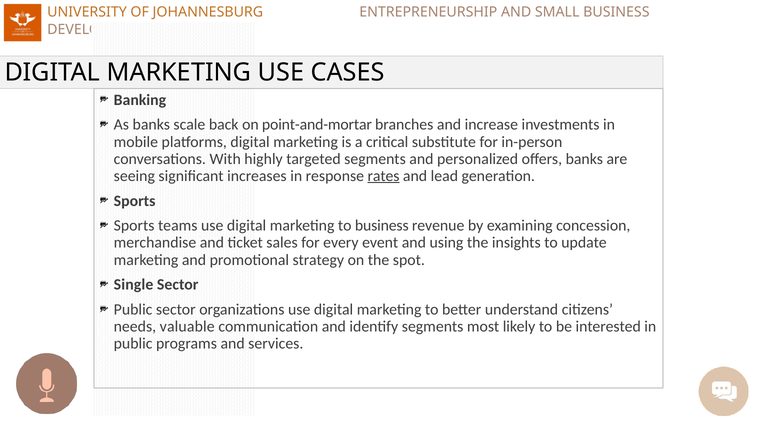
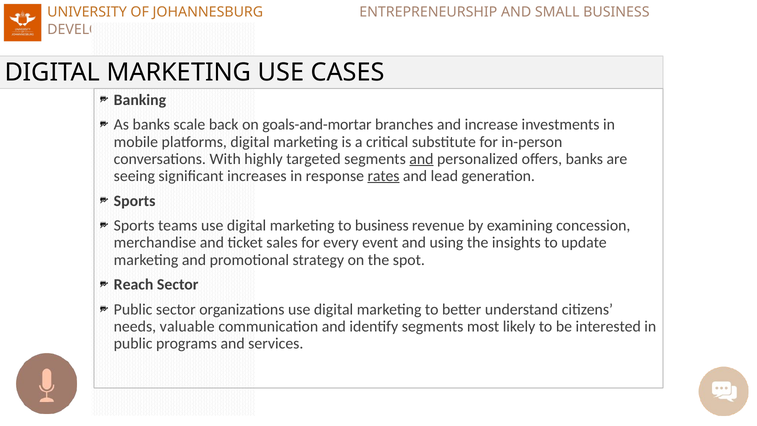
point-and-mortar: point-and-mortar -> goals-and-mortar (317, 125)
and underline: none -> present (421, 159)
Single: Single -> Reach (134, 285)
